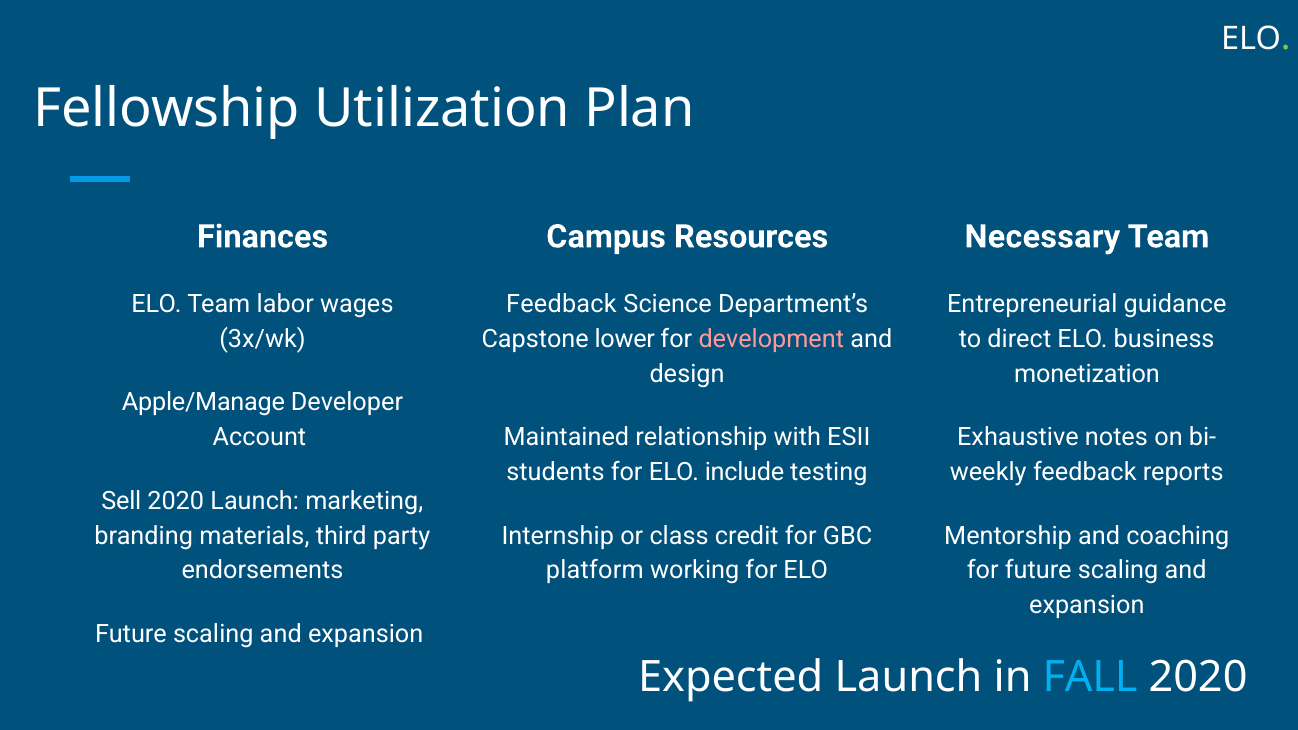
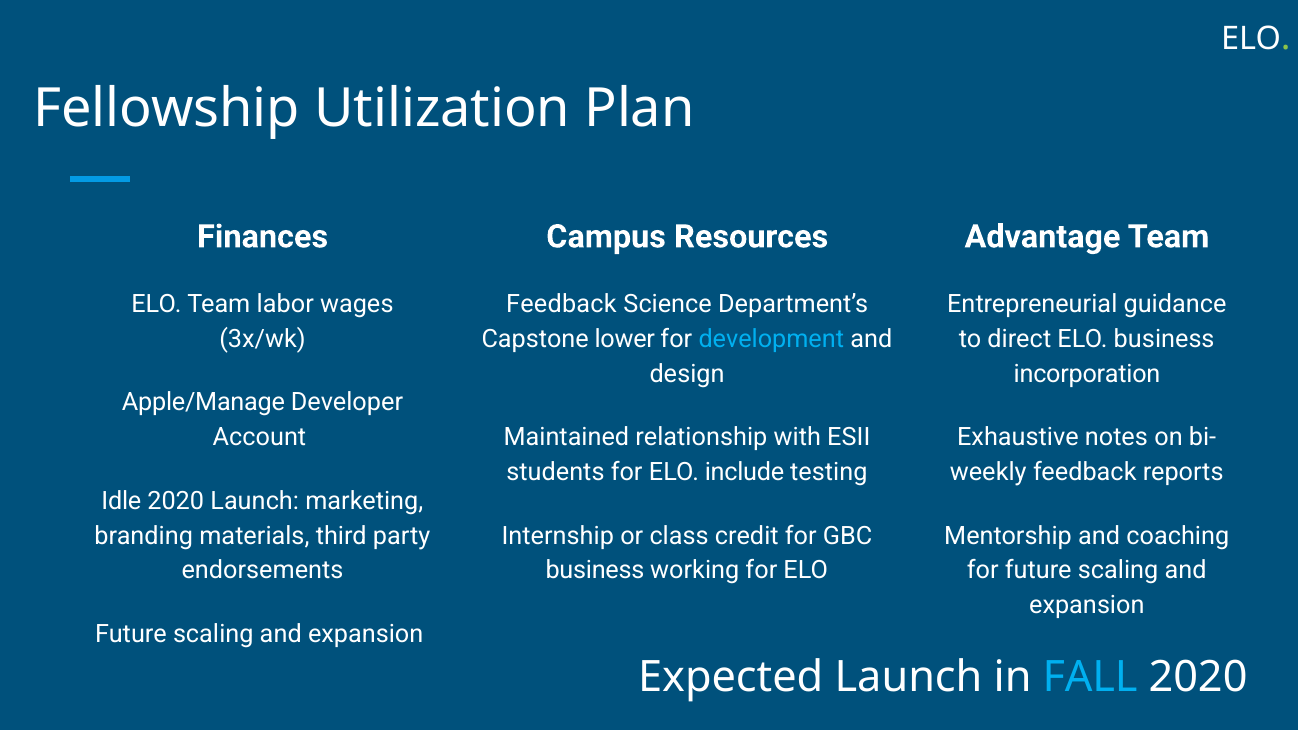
Necessary: Necessary -> Advantage (1043, 237)
development colour: pink -> light blue (771, 339)
monetization: monetization -> incorporation (1087, 374)
Sell: Sell -> Idle (121, 501)
platform: platform -> business (595, 571)
